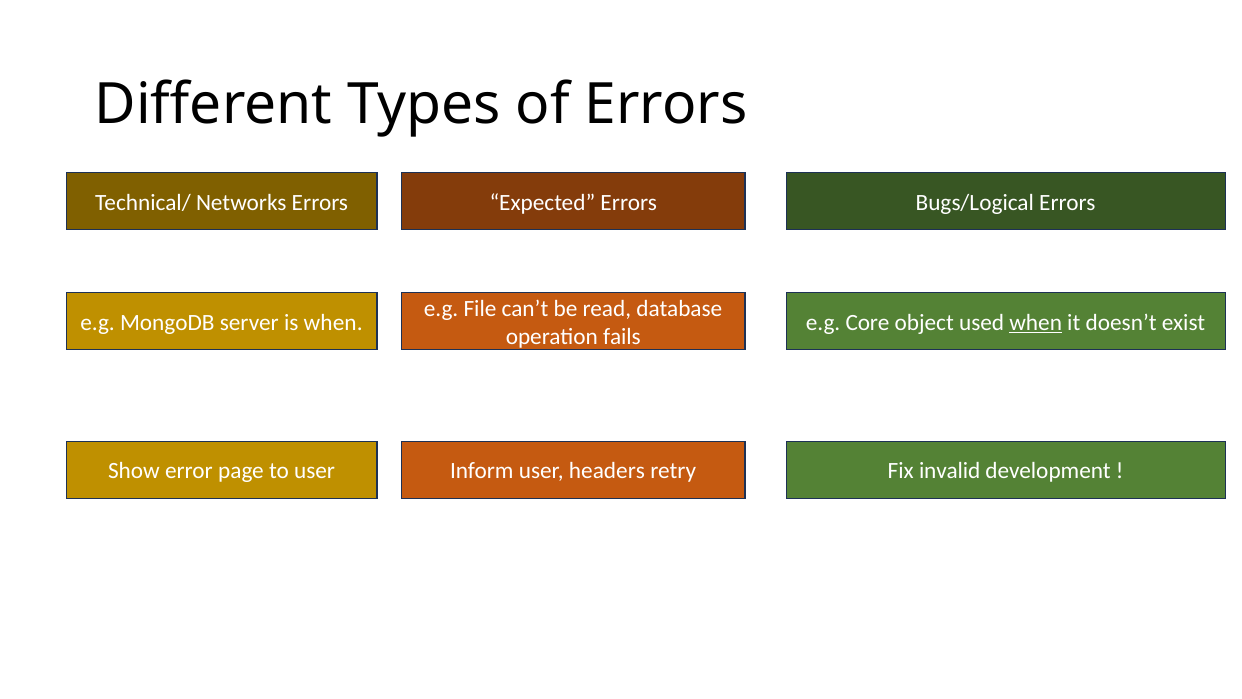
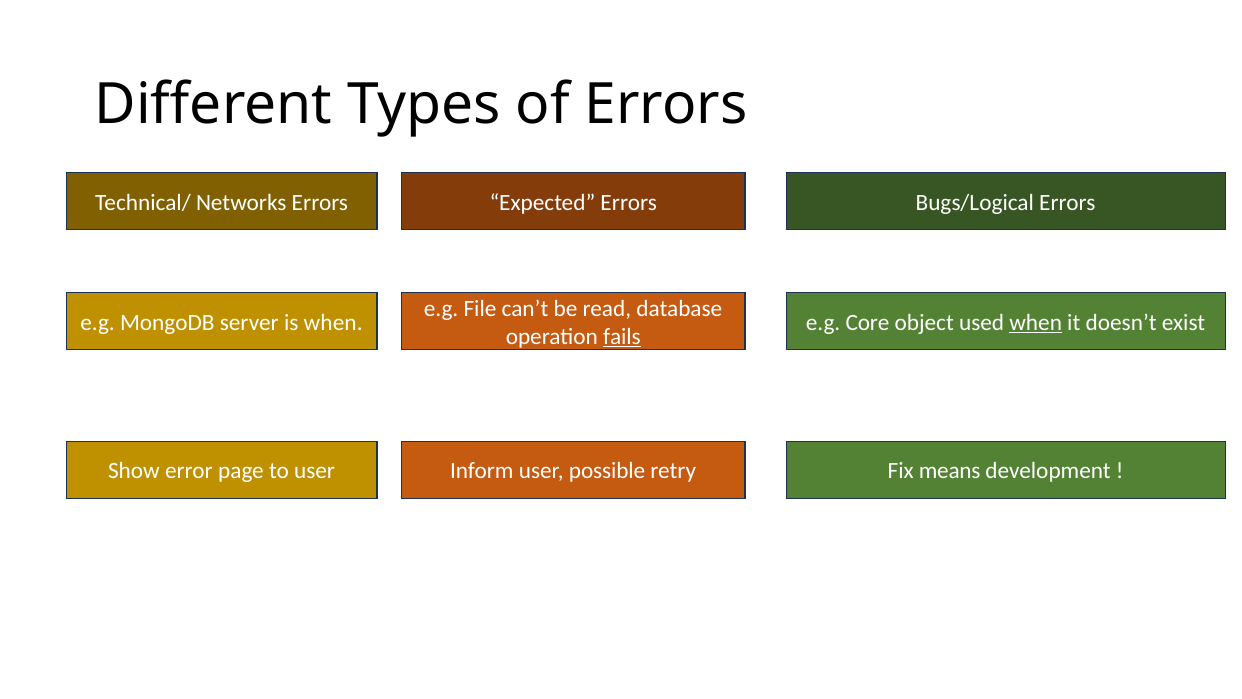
fails underline: none -> present (622, 336)
headers: headers -> possible (607, 471)
invalid: invalid -> means (950, 471)
